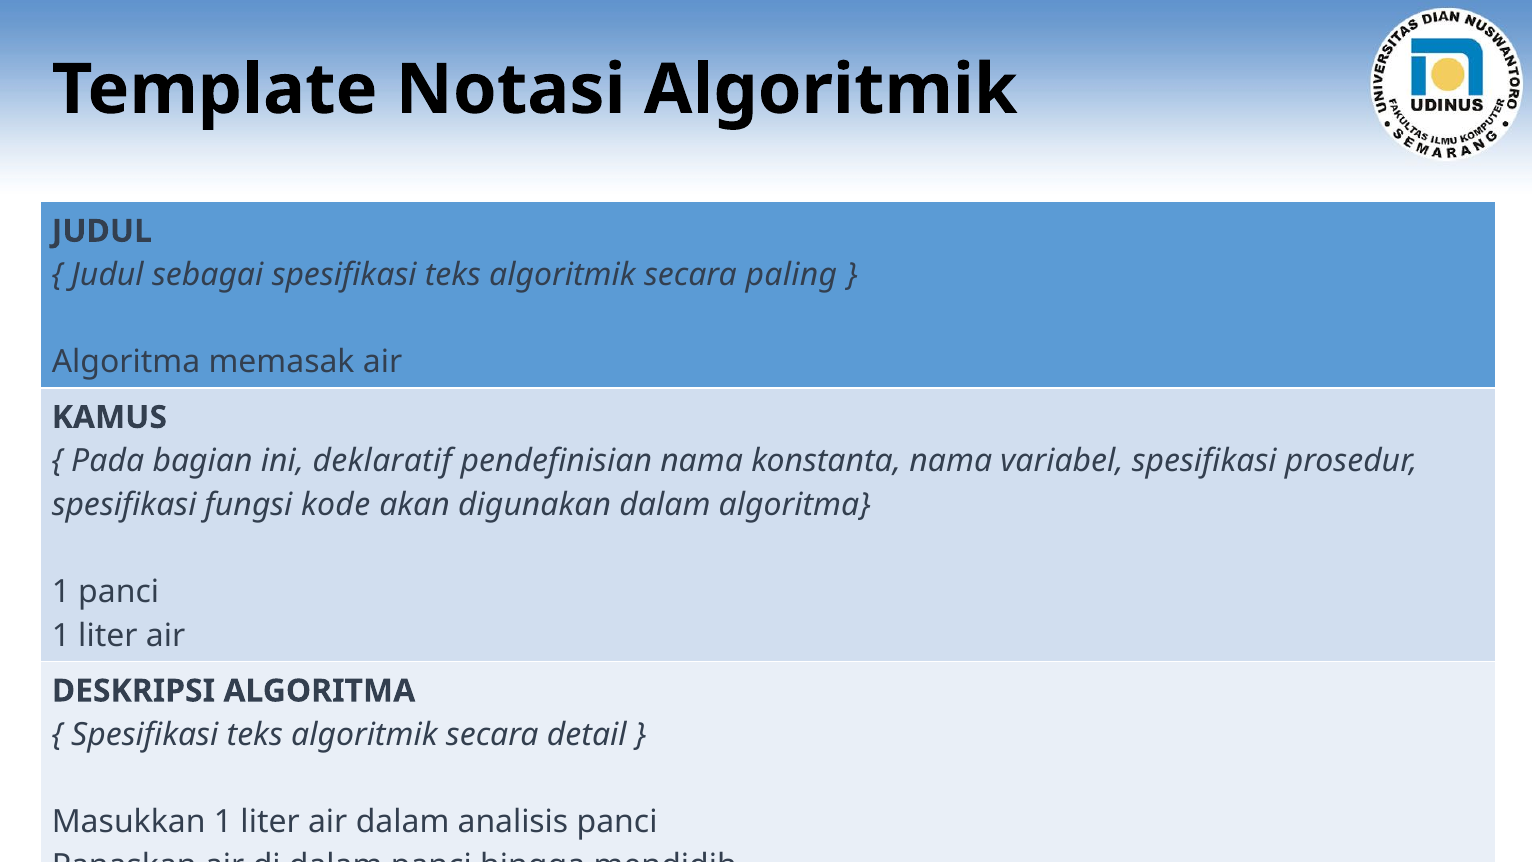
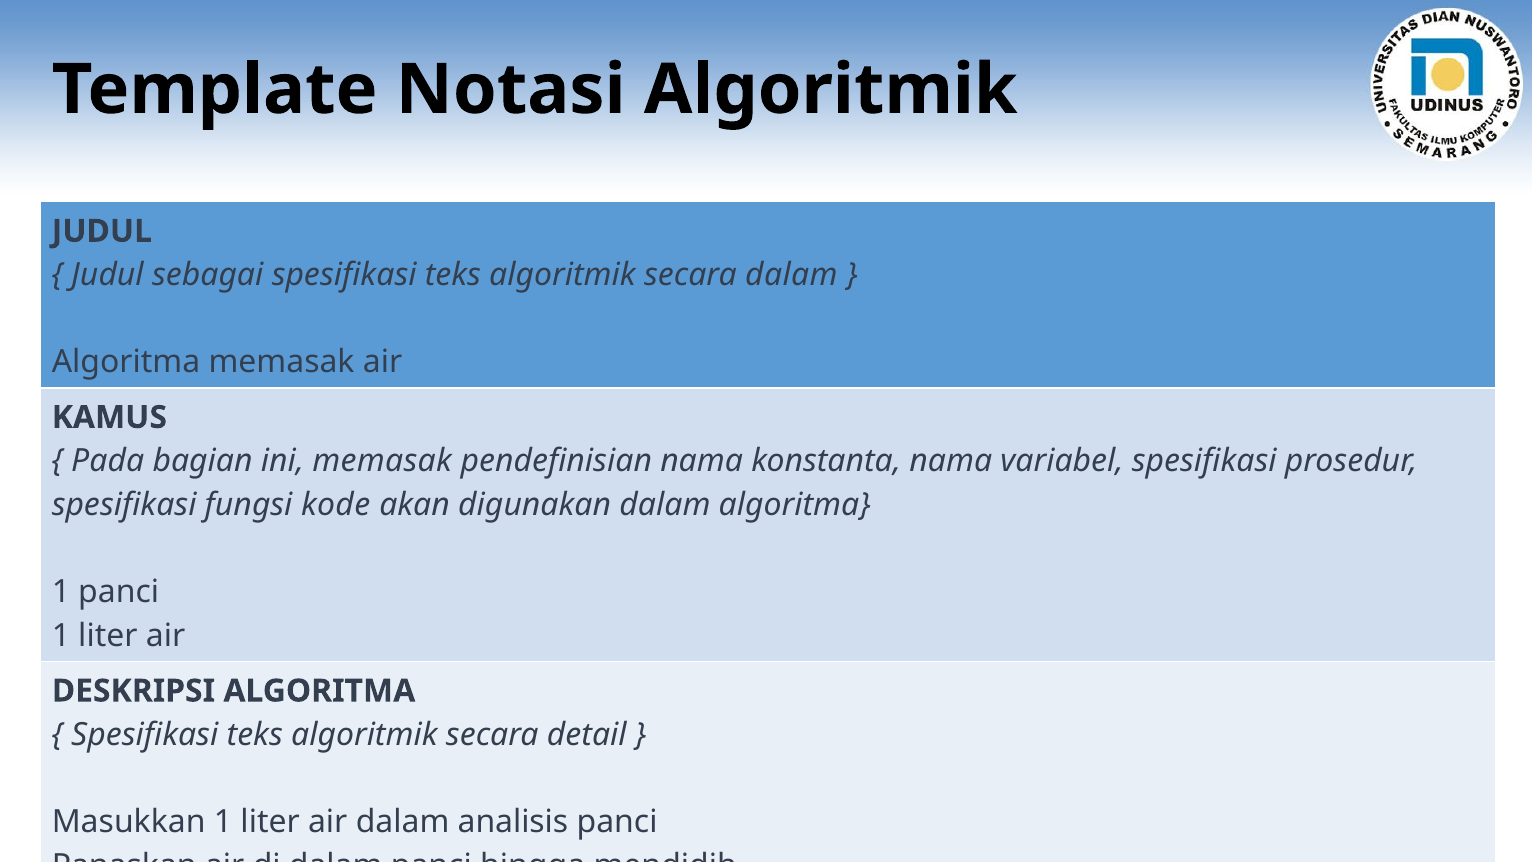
secara paling: paling -> dalam (791, 275)
ini deklaratif: deklaratif -> memasak (382, 461)
